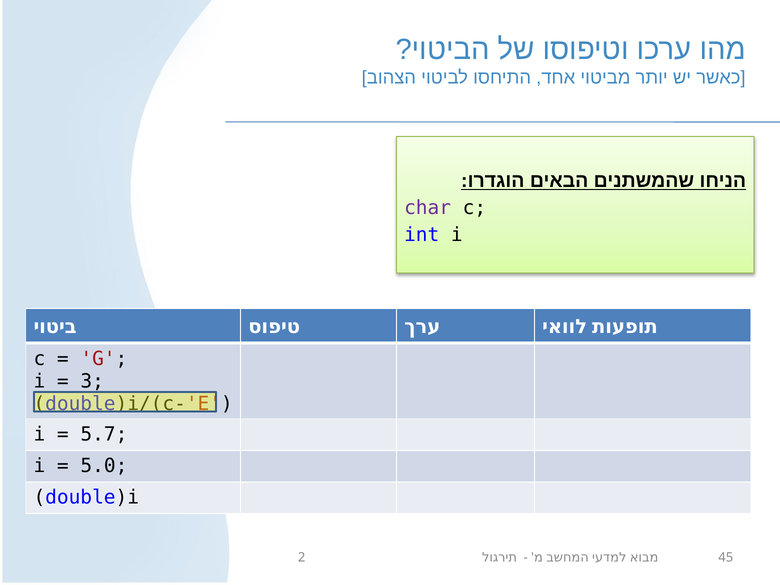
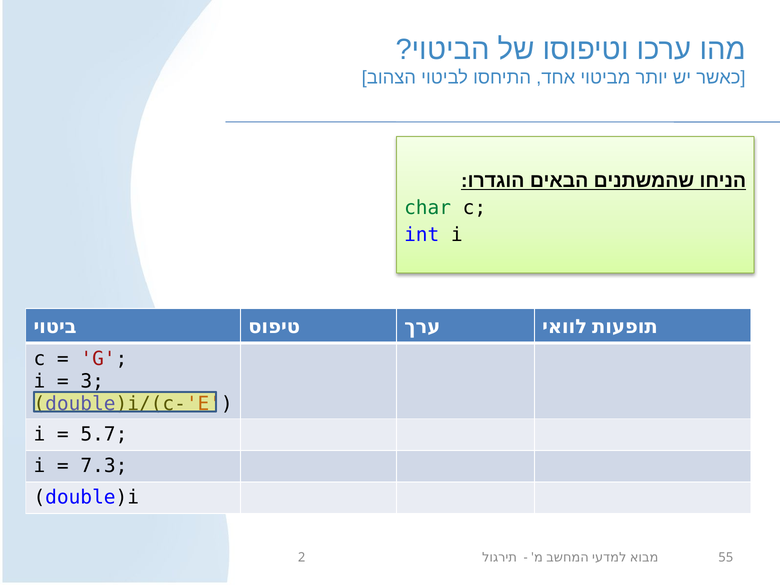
char colour: purple -> green (428, 208)
5.0: 5.0 -> 7.3 (104, 466)
45: 45 -> 55 (726, 558)
